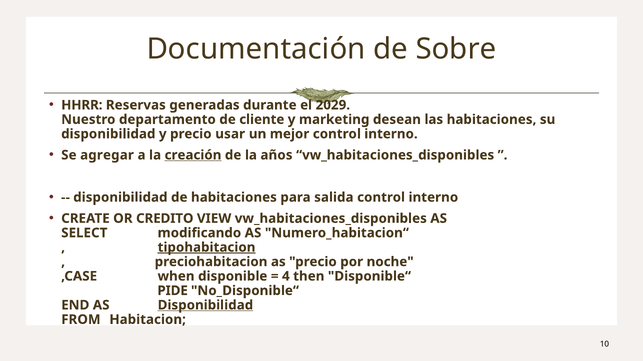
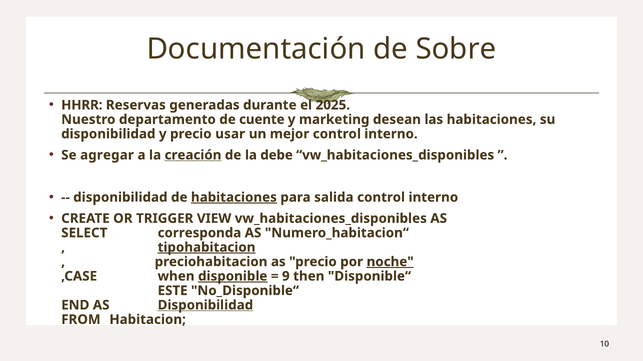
2029: 2029 -> 2025 (333, 105)
cliente: cliente -> cuente (262, 120)
años: años -> debe (277, 155)
habitaciones underline: none -> present (234, 198)
CREDITO: CREDITO -> TRIGGER (165, 219)
modificando: modificando -> corresponda (199, 233)
noche underline: none -> present (390, 262)
disponible underline: none -> present (233, 277)
4: 4 -> 9 (286, 277)
PIDE: PIDE -> ESTE (173, 291)
